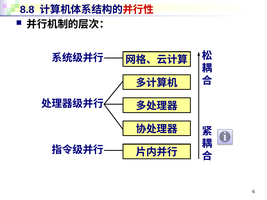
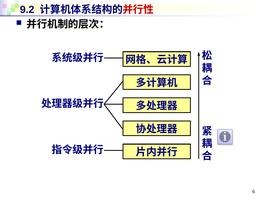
8.8: 8.8 -> 9.2 (27, 10)
